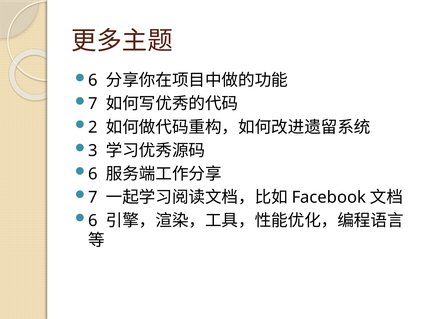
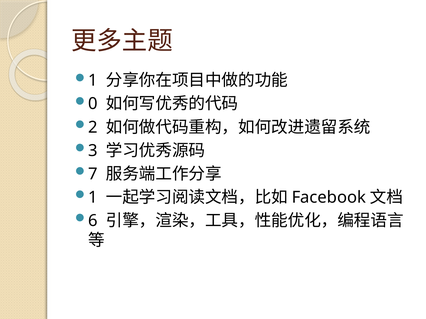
6: 6 -> 1 (93, 81)
7: 7 -> 0 (93, 104)
6: 6 -> 7 (93, 174)
7: 7 -> 1 (93, 198)
